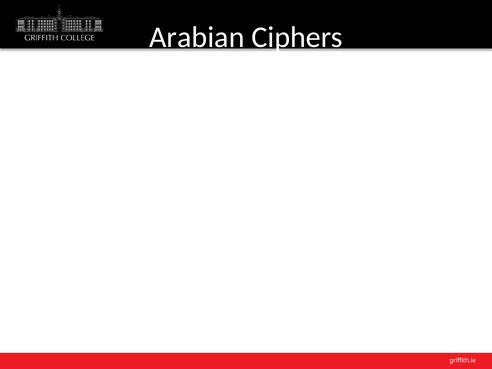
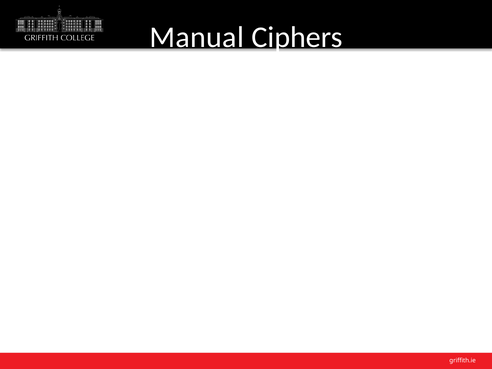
Arabian: Arabian -> Manual (197, 37)
